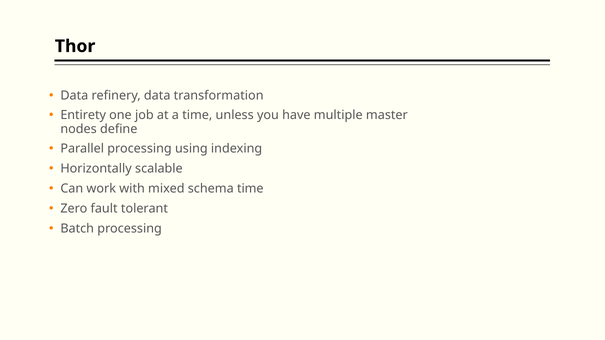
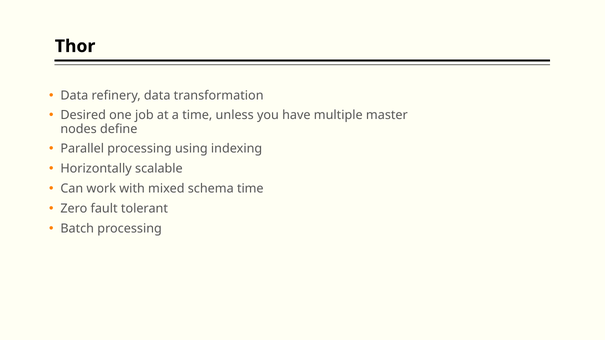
Entirety: Entirety -> Desired (83, 115)
